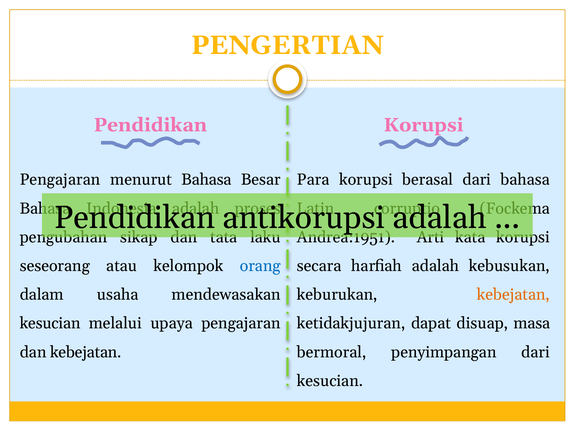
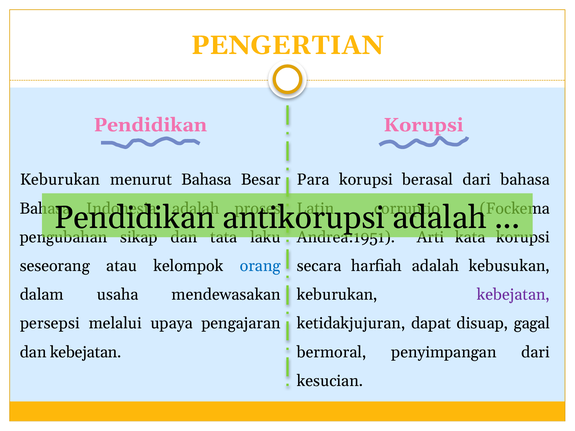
Pengajaran: Pengajaran -> Keburukan (60, 180)
kebejatan colour: orange -> purple (513, 295)
kesucian: kesucian -> persepsi (50, 324)
masa: masa -> gagal (532, 324)
